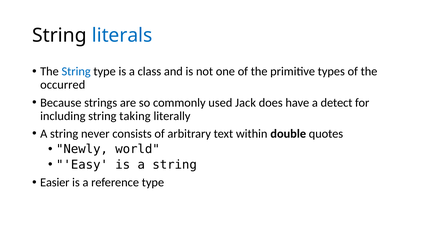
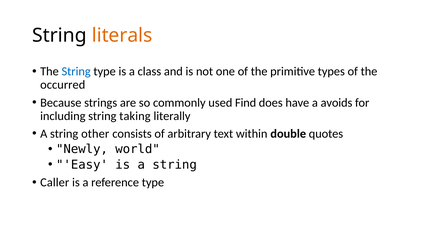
literals colour: blue -> orange (122, 36)
Jack: Jack -> Find (246, 103)
detect: detect -> avoids (337, 103)
never: never -> other (95, 134)
Easier: Easier -> Caller (55, 182)
